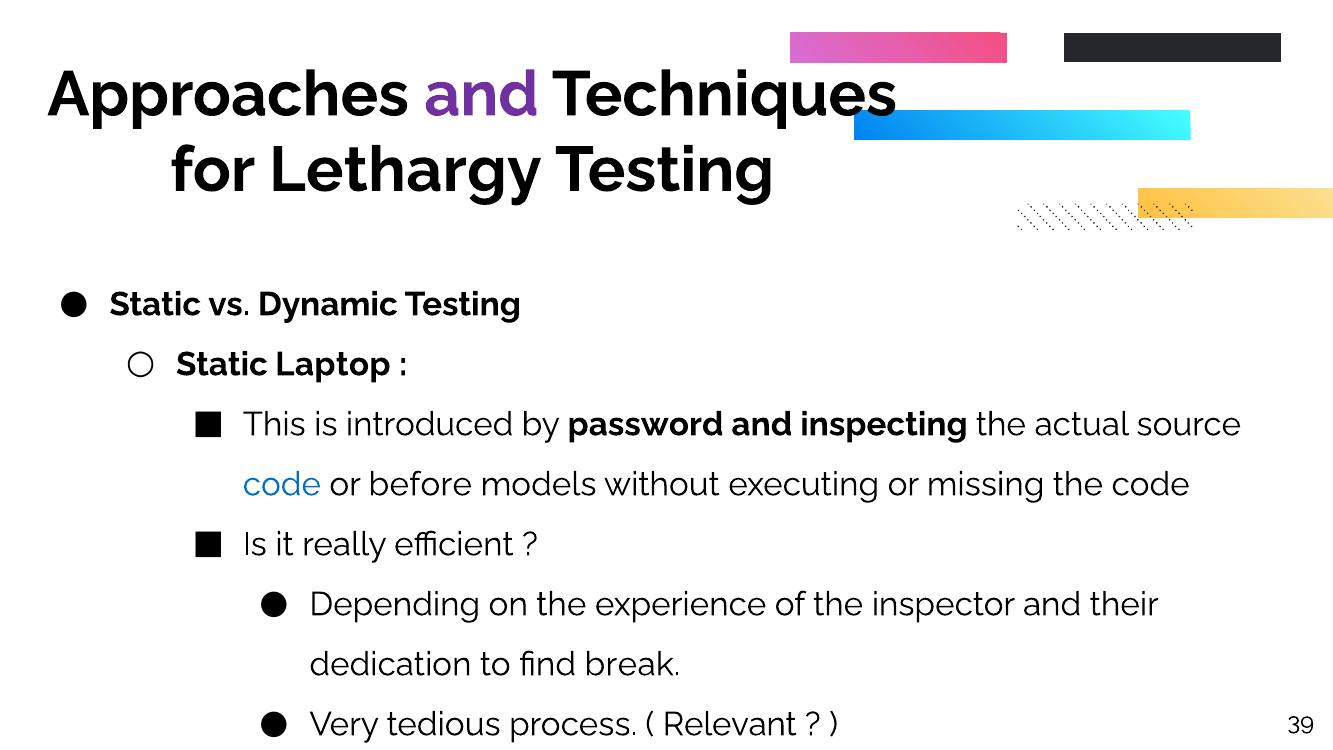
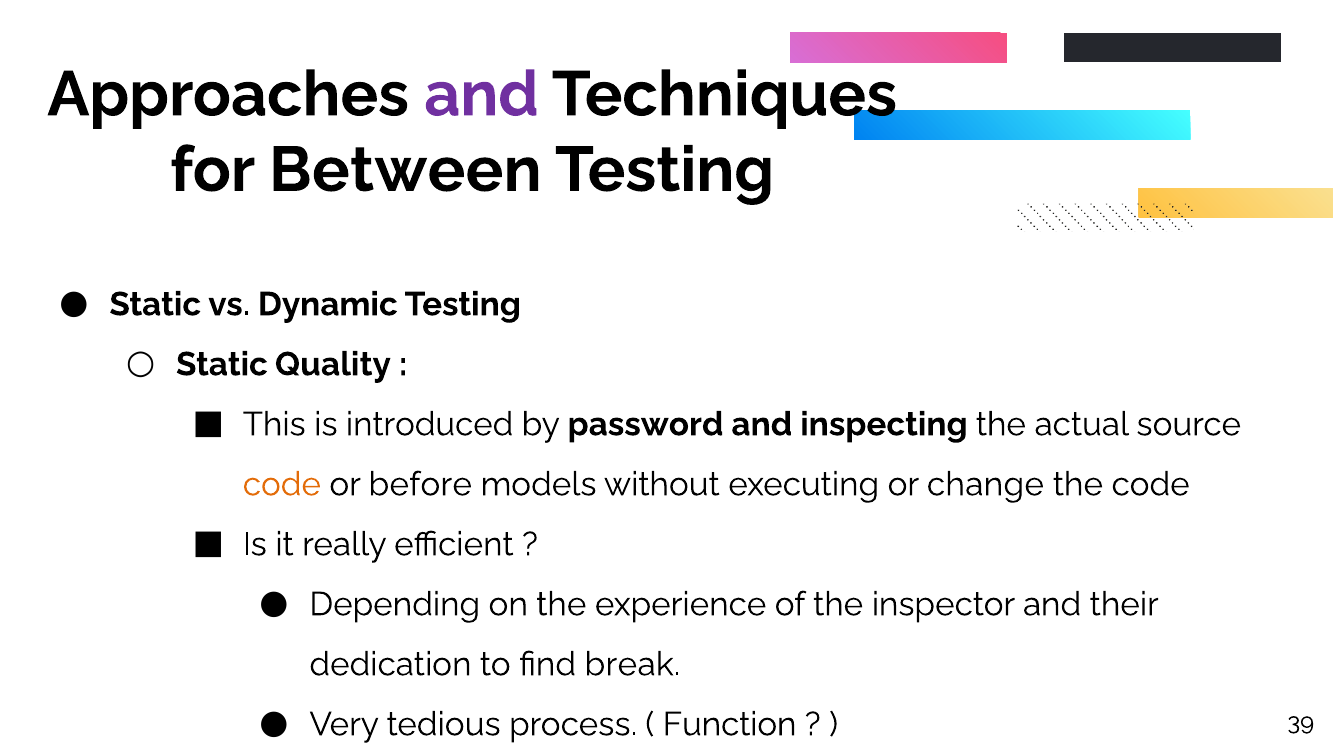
Lethargy: Lethargy -> Between (405, 170)
Laptop: Laptop -> Quality (333, 364)
code colour: blue -> orange (282, 484)
missing: missing -> change (985, 484)
Relevant: Relevant -> Function (730, 724)
